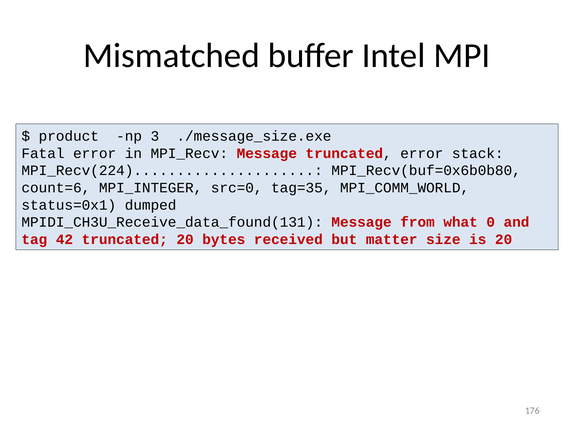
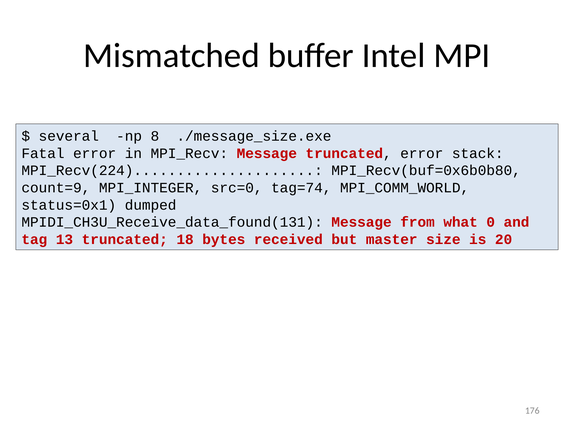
product: product -> several (69, 136)
3: 3 -> 8 (155, 136)
count=6: count=6 -> count=9 (56, 188)
tag=35: tag=35 -> tag=74 (301, 188)
42: 42 -> 13 (64, 240)
truncated 20: 20 -> 18 (185, 240)
matter: matter -> master (392, 240)
